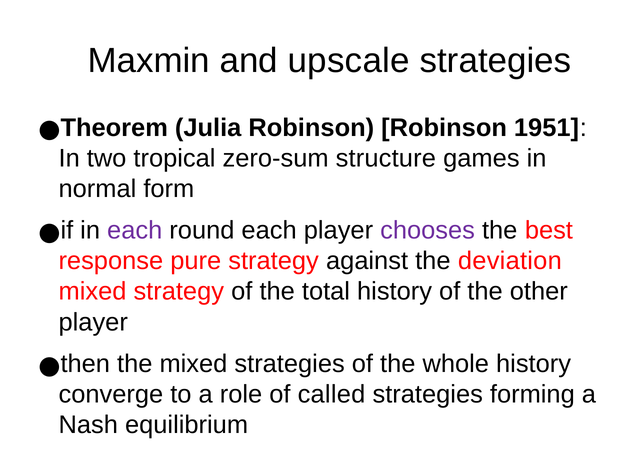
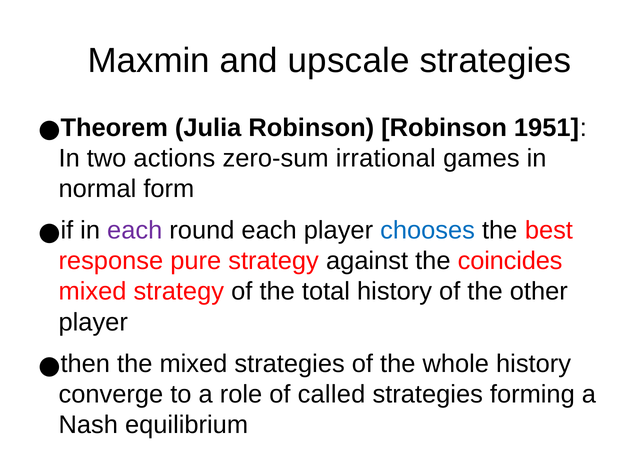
tropical: tropical -> actions (174, 158)
structure: structure -> irrational (386, 158)
chooses colour: purple -> blue (428, 231)
deviation: deviation -> coincides (510, 261)
